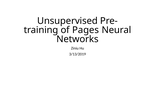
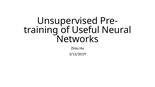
Pages: Pages -> Useful (86, 30)
